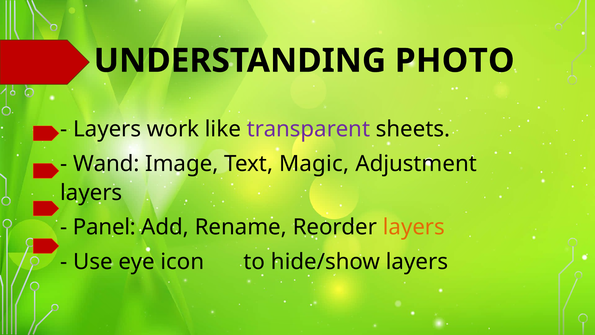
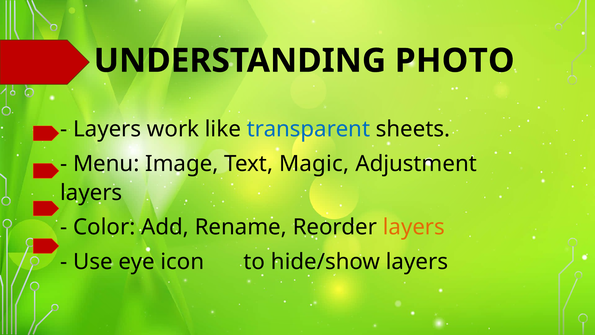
transparent colour: purple -> blue (308, 129)
Wand: Wand -> Menu (106, 164)
Panel: Panel -> Color (104, 227)
